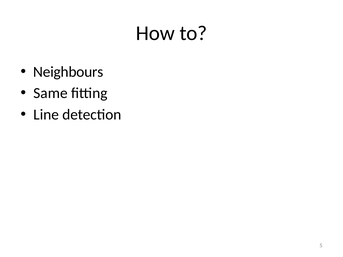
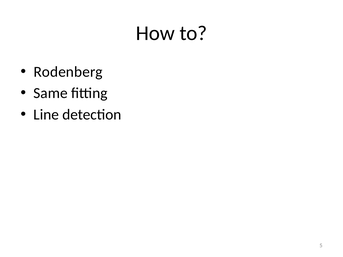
Neighbours: Neighbours -> Rodenberg (68, 72)
